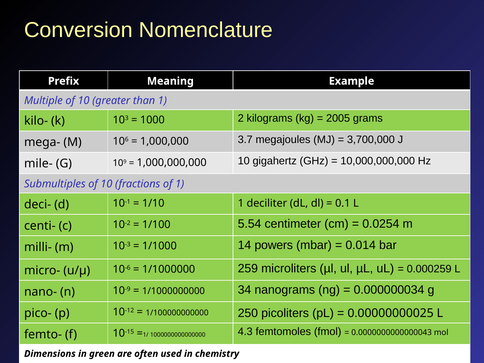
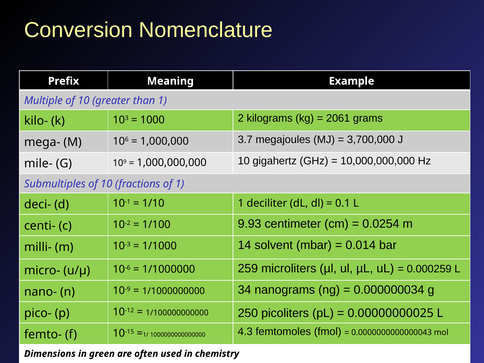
2005: 2005 -> 2061 (338, 118)
5.54: 5.54 -> 9.93 (250, 224)
powers: powers -> solvent (274, 245)
